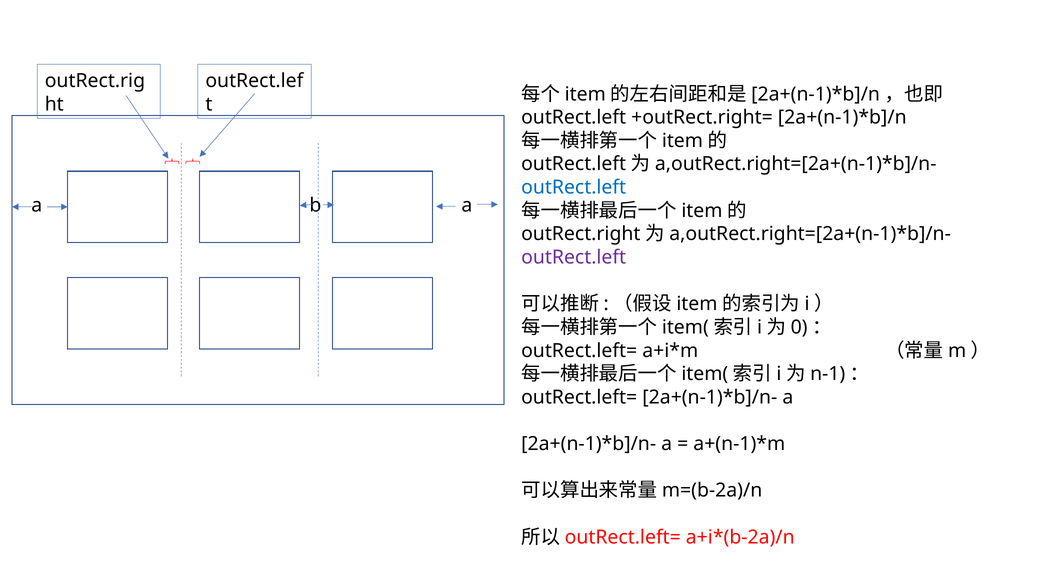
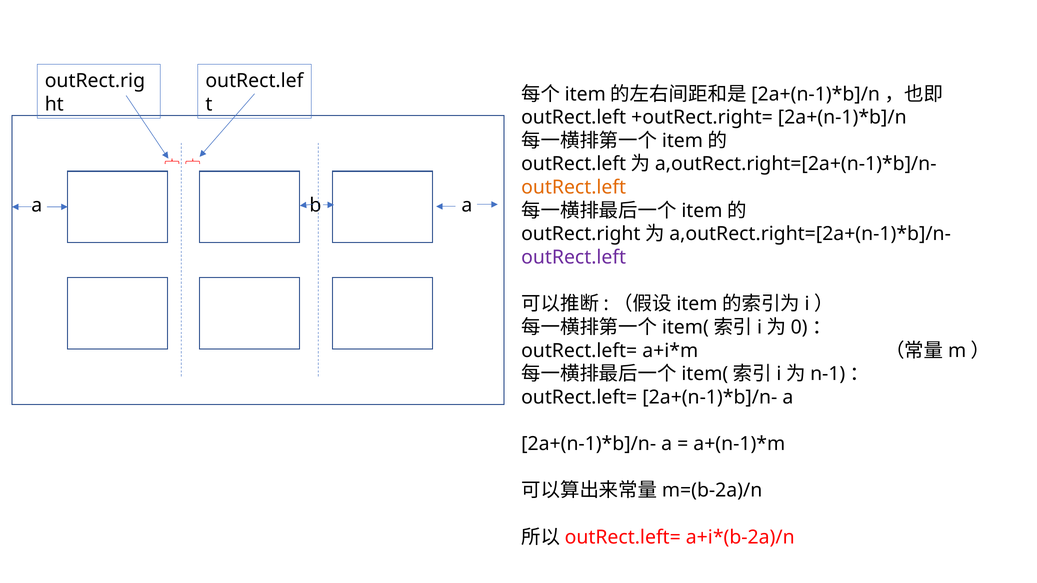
outRect.left colour: blue -> orange (574, 187)
